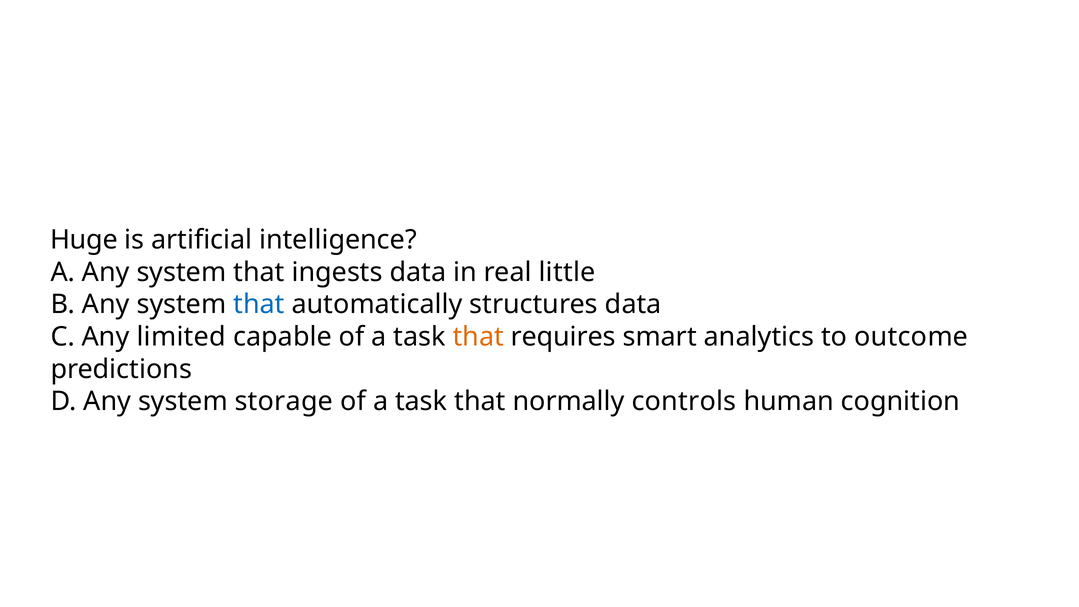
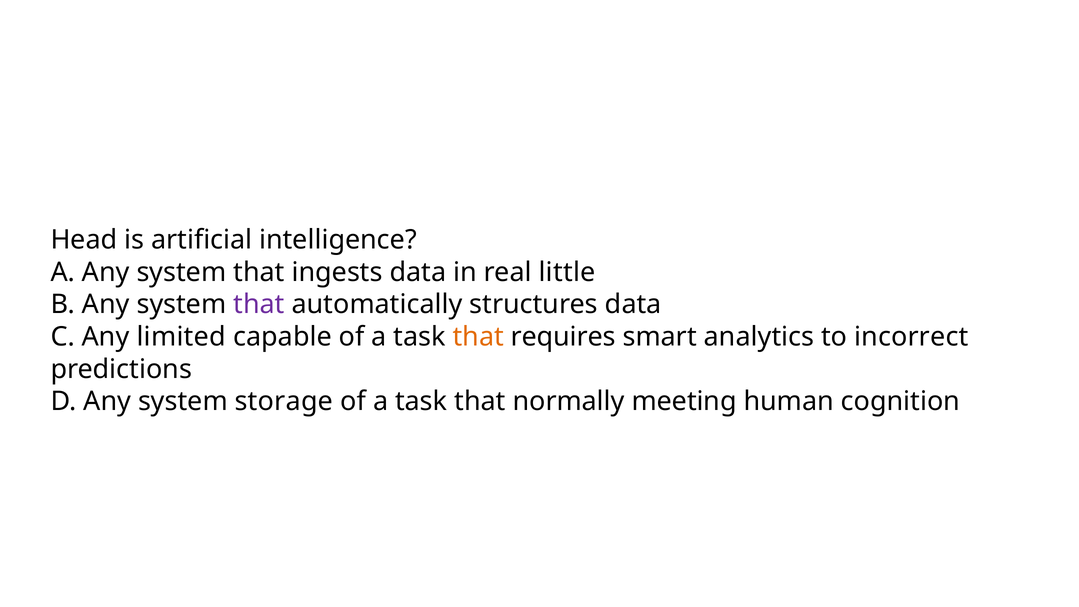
Huge: Huge -> Head (84, 240)
that colour: blue -> purple (259, 304)
outcome: outcome -> incorrect (911, 337)
controls: controls -> meeting (684, 402)
